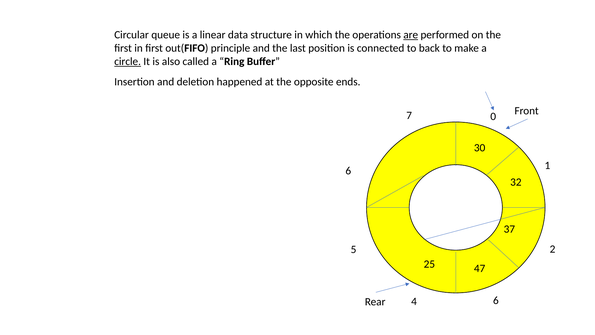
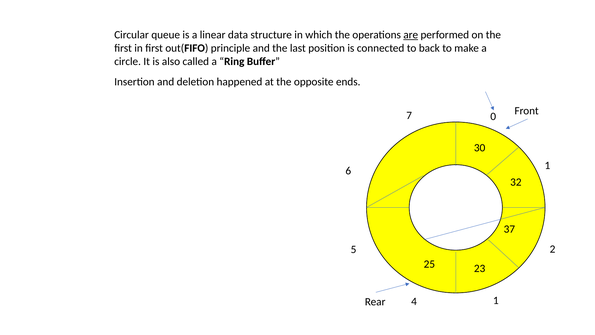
circle underline: present -> none (128, 61)
47: 47 -> 23 (480, 268)
4 6: 6 -> 1 (496, 300)
